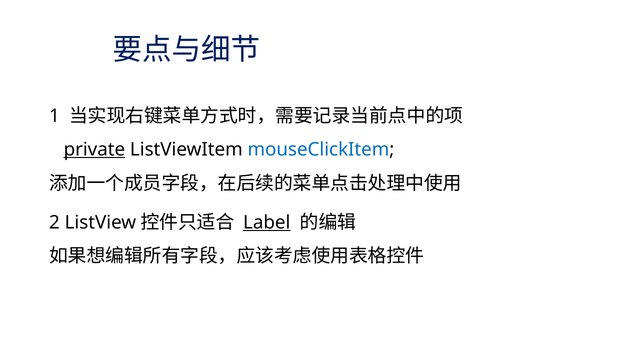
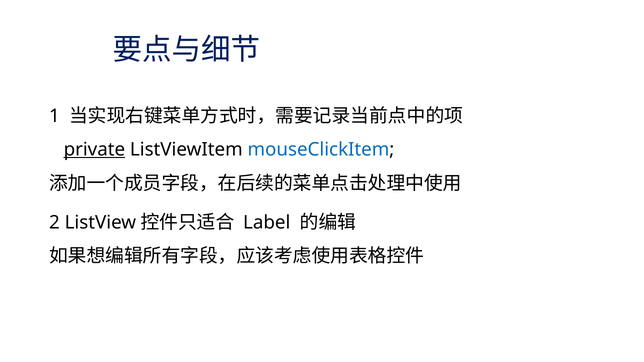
Label underline: present -> none (267, 223)
